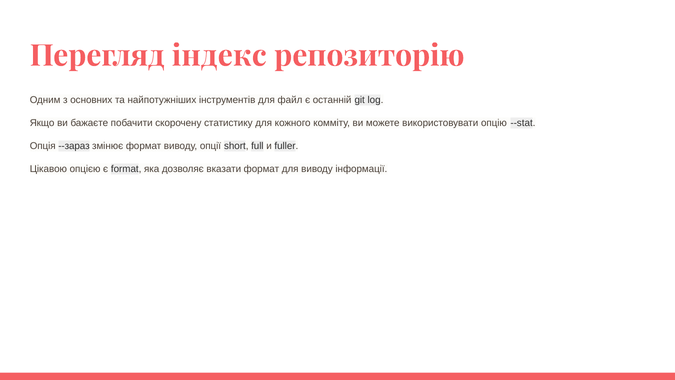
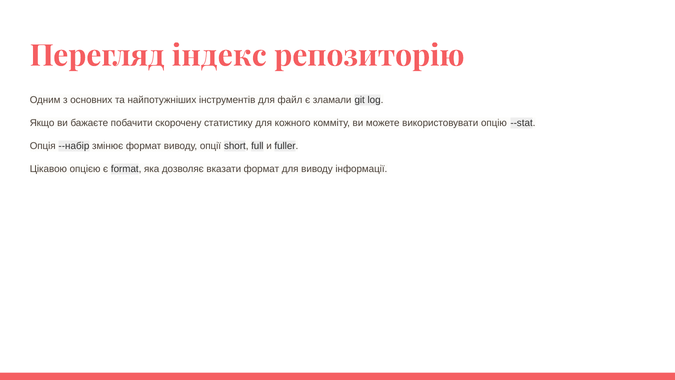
останній: останній -> зламали (332, 100)
--зараз: --зараз -> --набір (74, 146)
